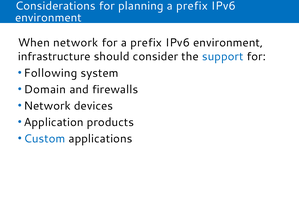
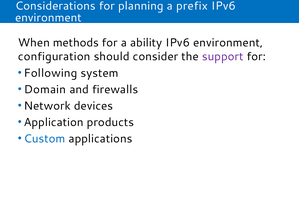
When network: network -> methods (76, 43)
for a prefix: prefix -> ability (146, 43)
infrastructure: infrastructure -> configuration (54, 57)
support colour: blue -> purple (223, 57)
